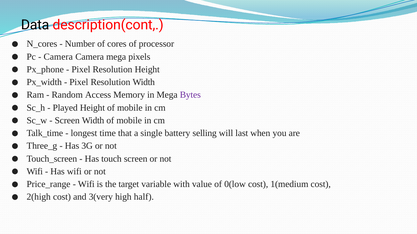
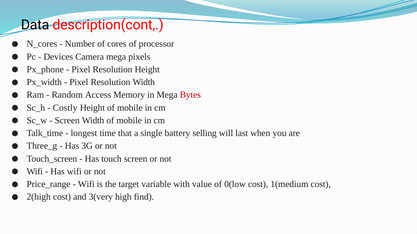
Camera: Camera -> Devices (58, 57)
Bytes colour: purple -> red (190, 95)
Played: Played -> Costly (65, 108)
half: half -> find (144, 197)
